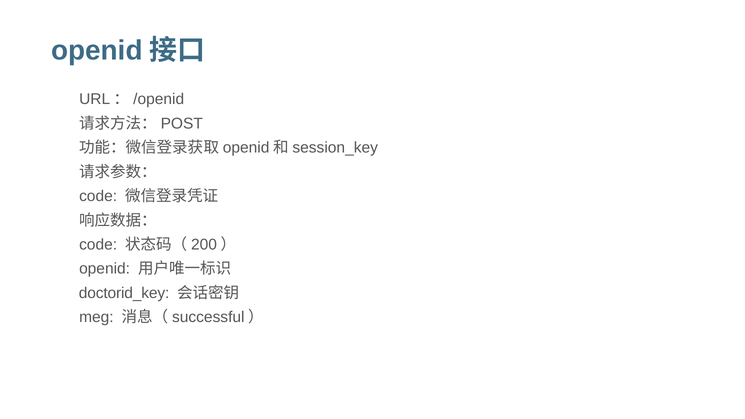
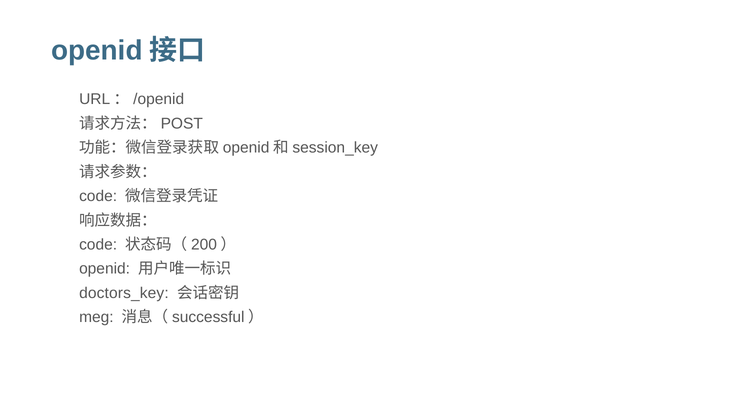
doctorid_key: doctorid_key -> doctors_key (124, 293)
